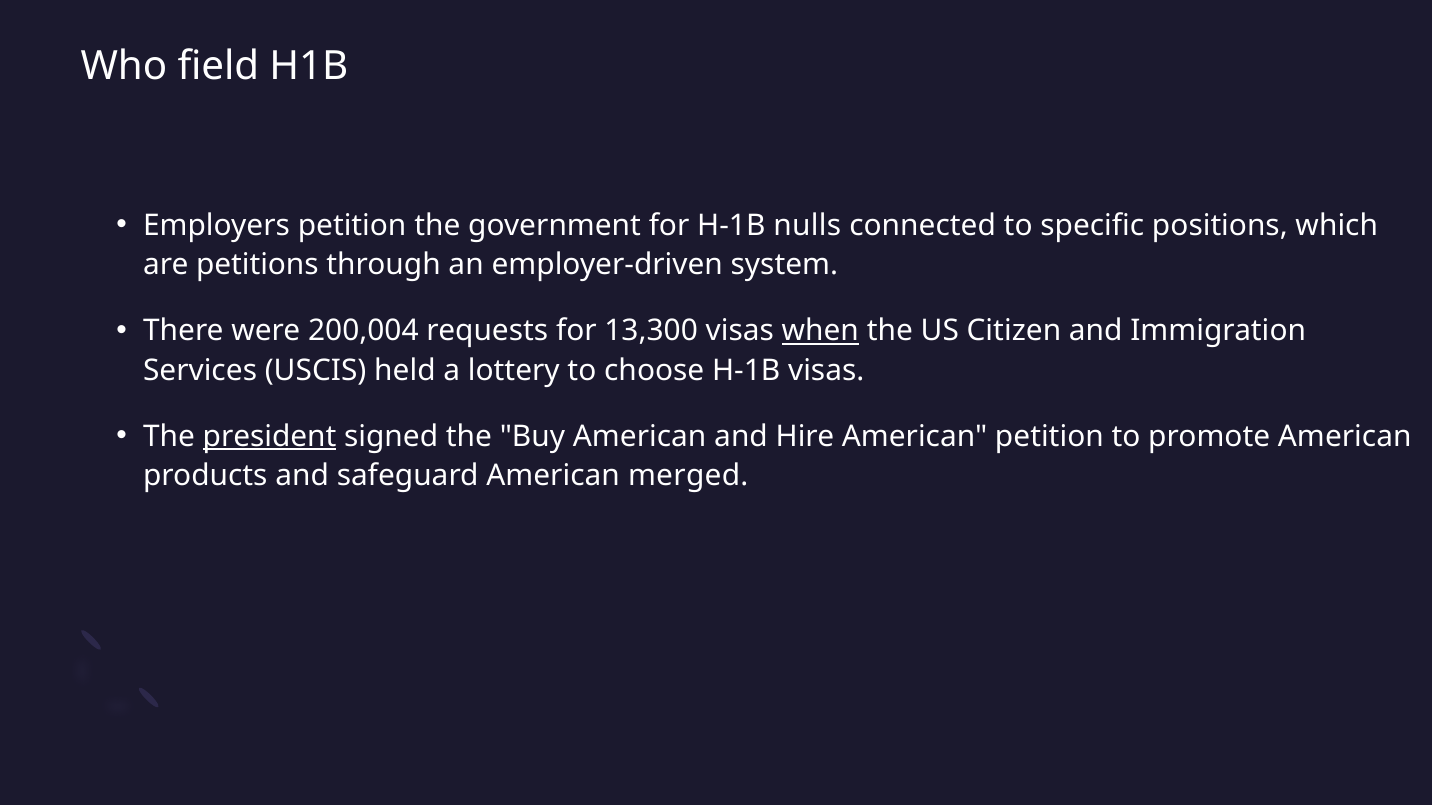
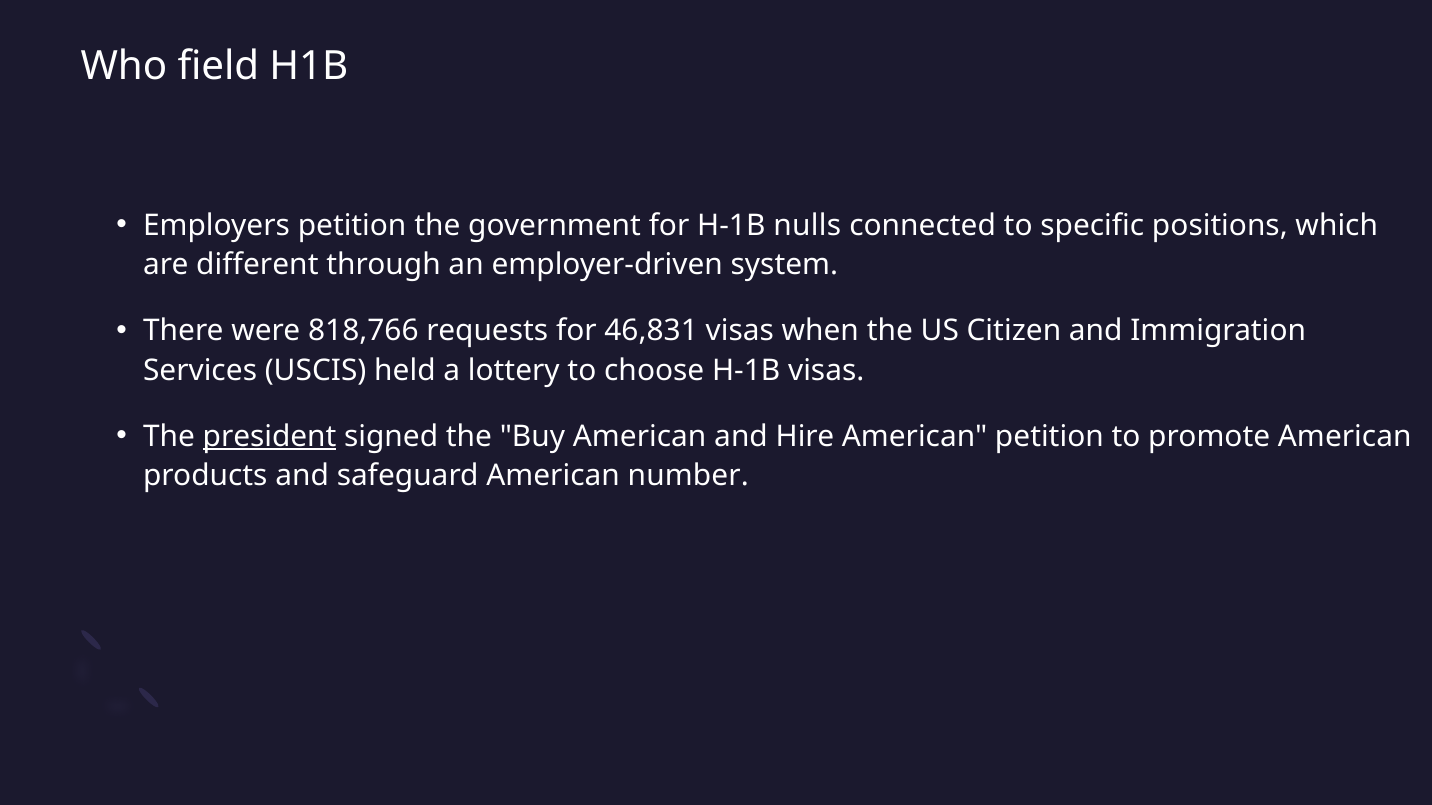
petitions: petitions -> different (257, 265)
200,004: 200,004 -> 818,766 (363, 331)
13,300: 13,300 -> 46,831 (651, 331)
when underline: present -> none (820, 331)
merged: merged -> number (688, 476)
